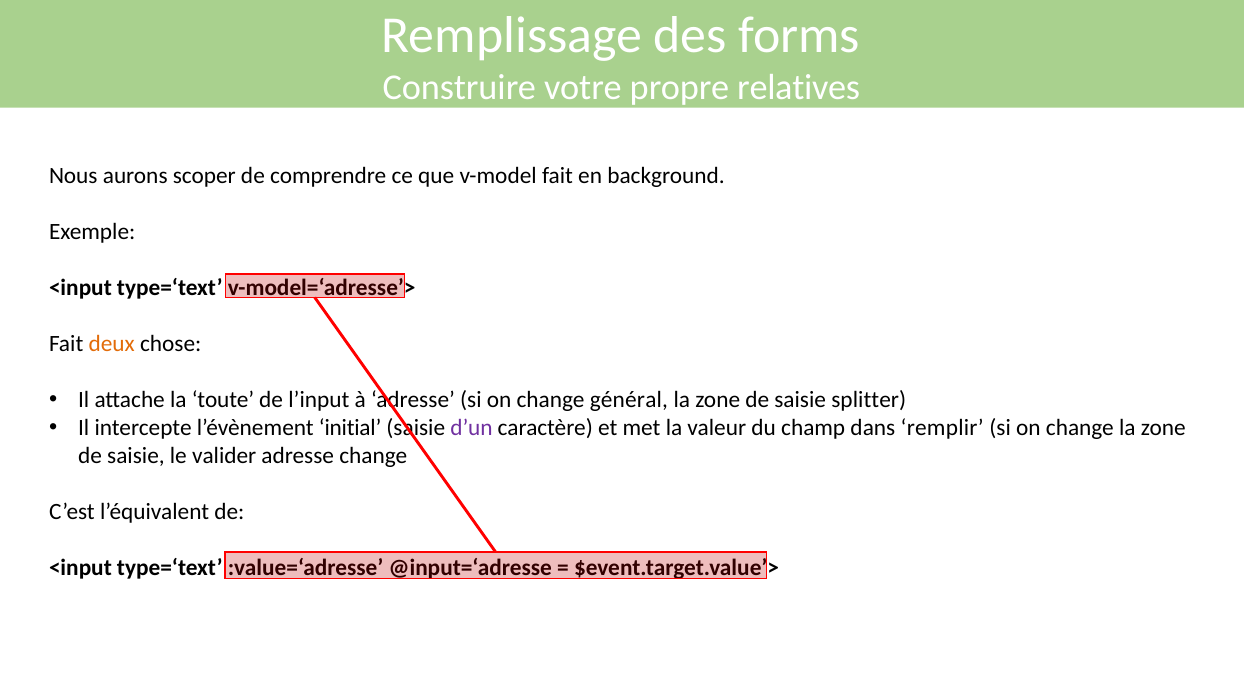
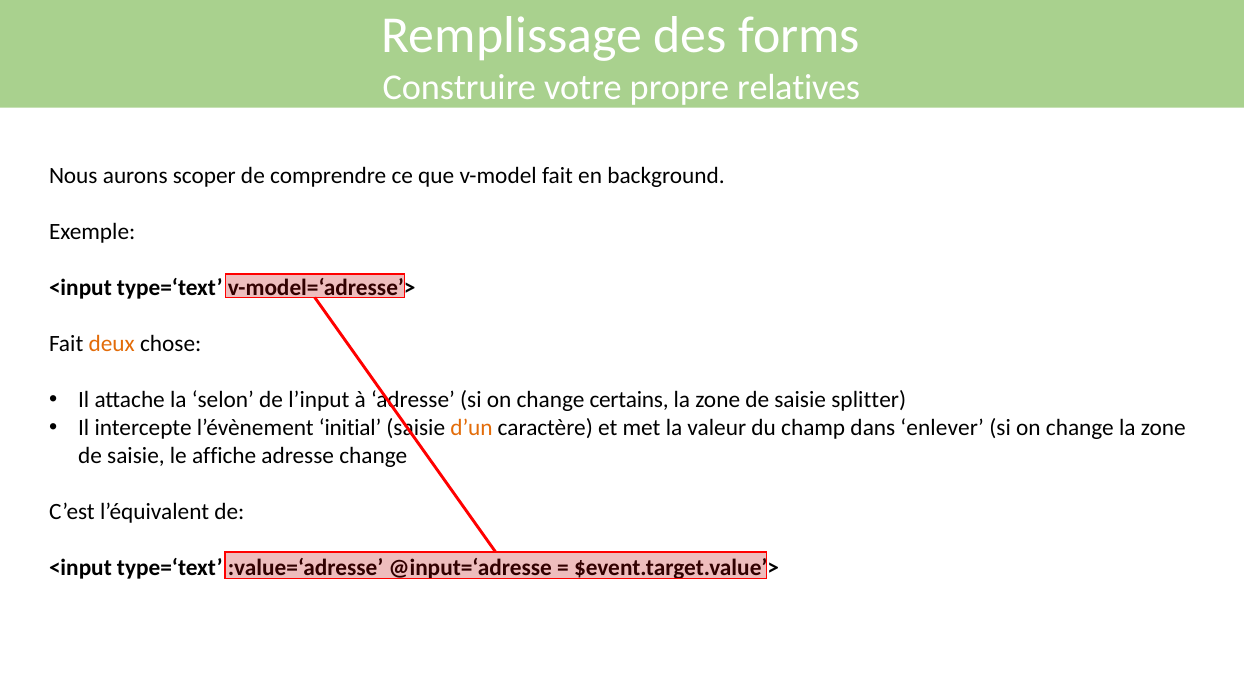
toute: toute -> selon (223, 400)
général: général -> certains (629, 400)
d’un colour: purple -> orange (472, 428)
remplir: remplir -> enlever (942, 428)
valider: valider -> affiche (224, 456)
